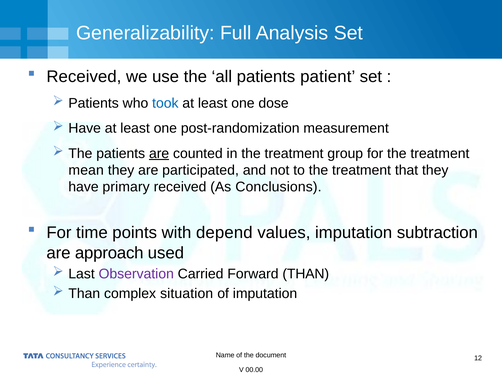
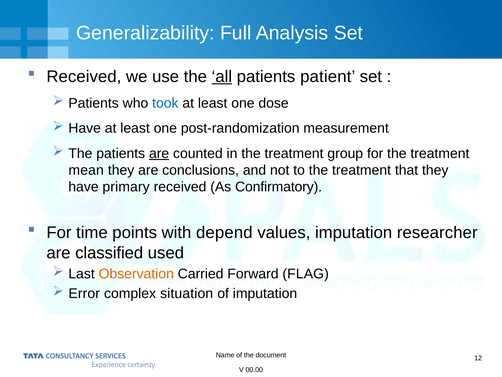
all underline: none -> present (222, 76)
participated: participated -> conclusions (201, 170)
Conclusions: Conclusions -> Confirmatory (279, 187)
subtraction: subtraction -> researcher (437, 232)
approach: approach -> classified (109, 253)
Observation colour: purple -> orange (136, 274)
Forward THAN: THAN -> FLAG (306, 274)
Than: Than -> Error (84, 293)
